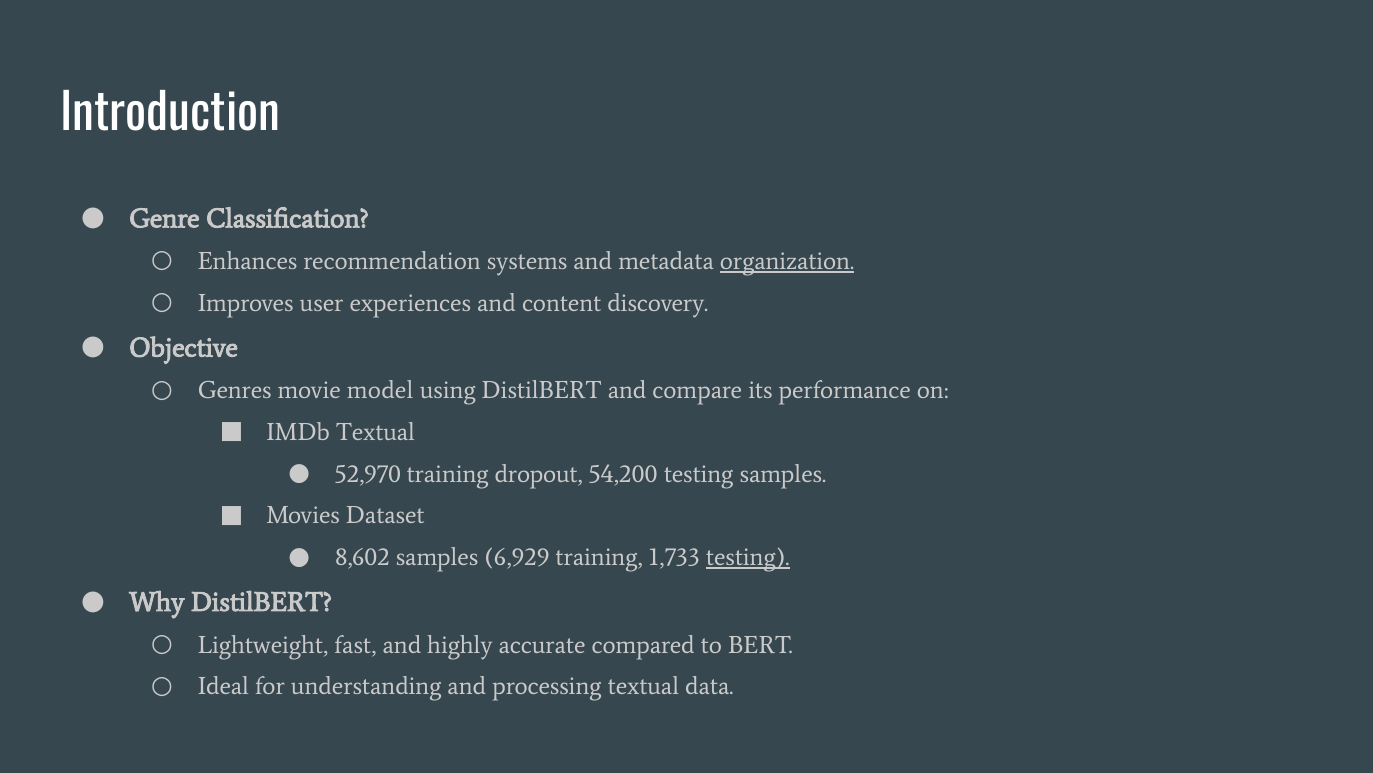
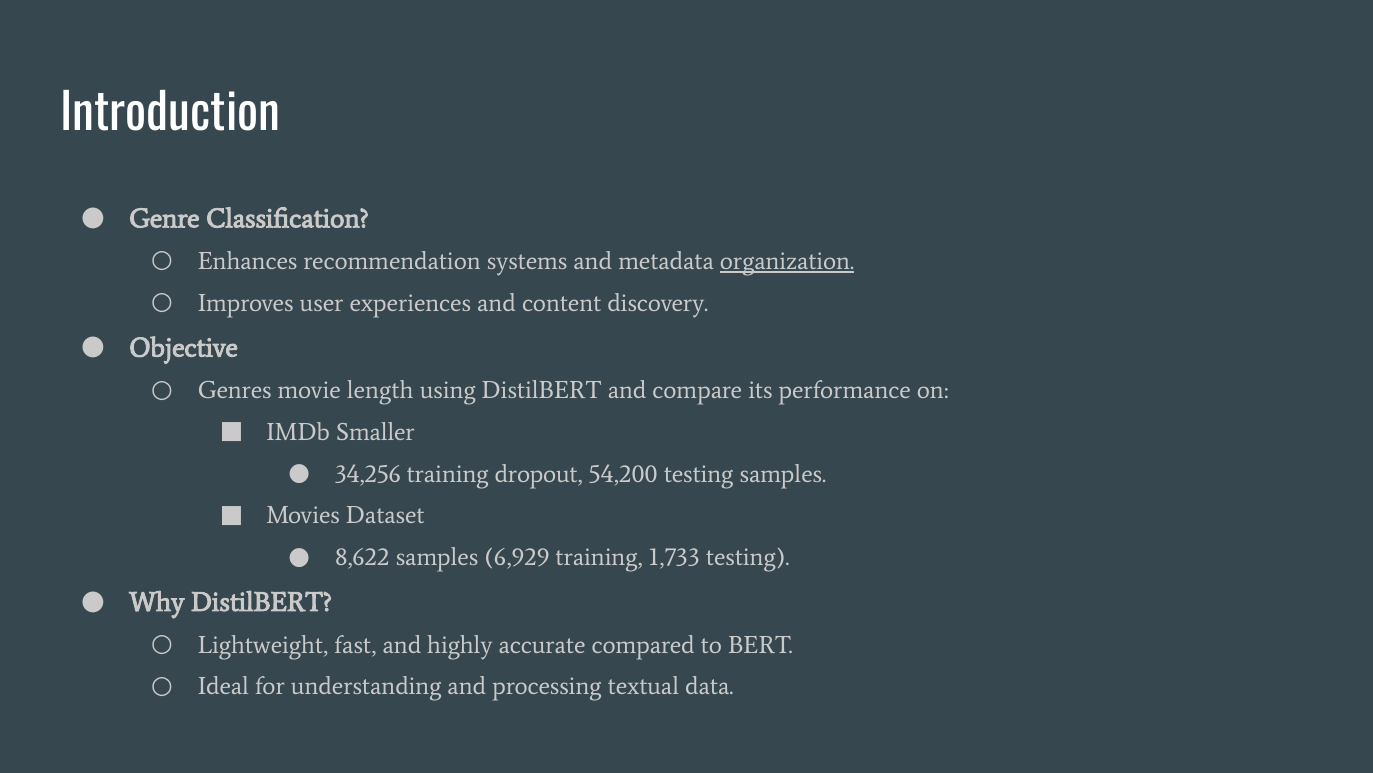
model: model -> length (380, 390)
IMDb Textual: Textual -> Smaller (375, 432)
52,970: 52,970 -> 34,256 (368, 474)
8,602: 8,602 -> 8,622 (362, 557)
testing underline: present -> none (748, 557)
